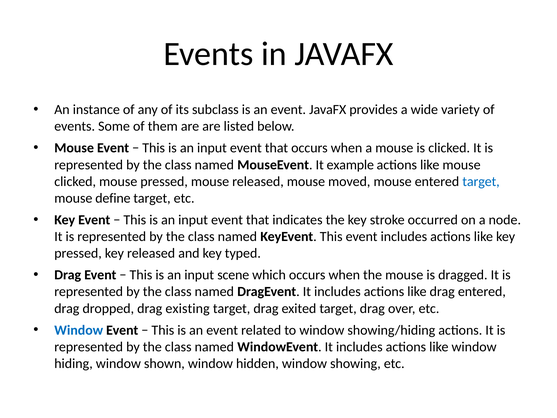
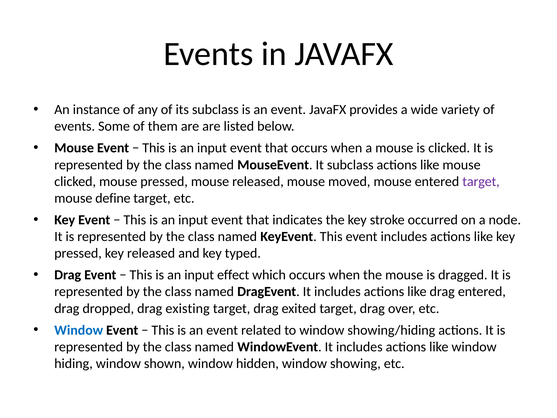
It example: example -> subclass (350, 165)
target colour: blue -> purple (481, 181)
scene: scene -> effect (233, 275)
